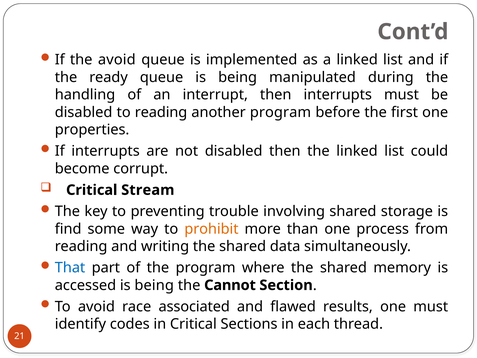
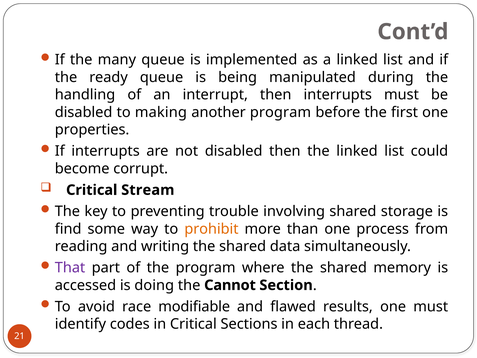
the avoid: avoid -> many (117, 60)
to reading: reading -> making (161, 112)
That colour: blue -> purple (70, 268)
accessed is being: being -> doing (154, 285)
associated: associated -> modifiable (194, 306)
